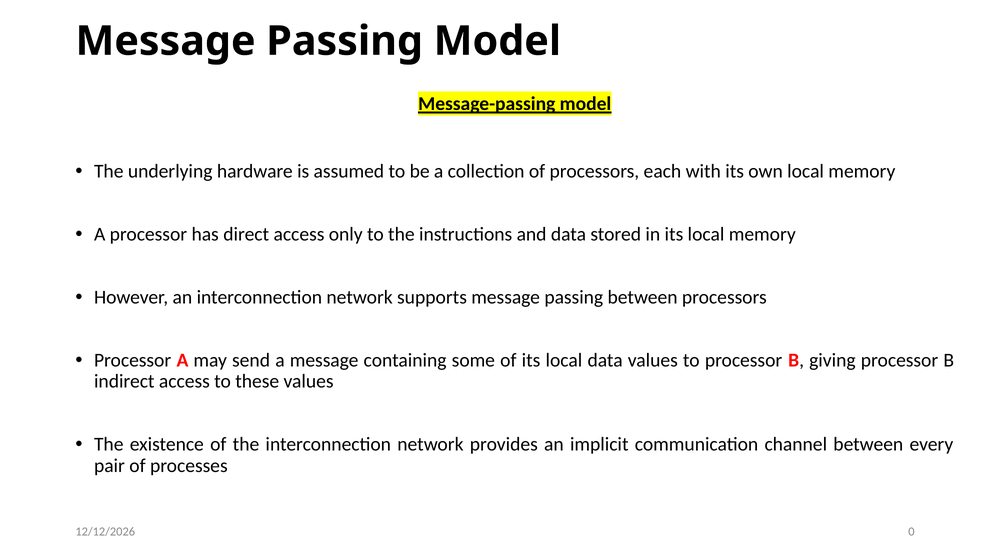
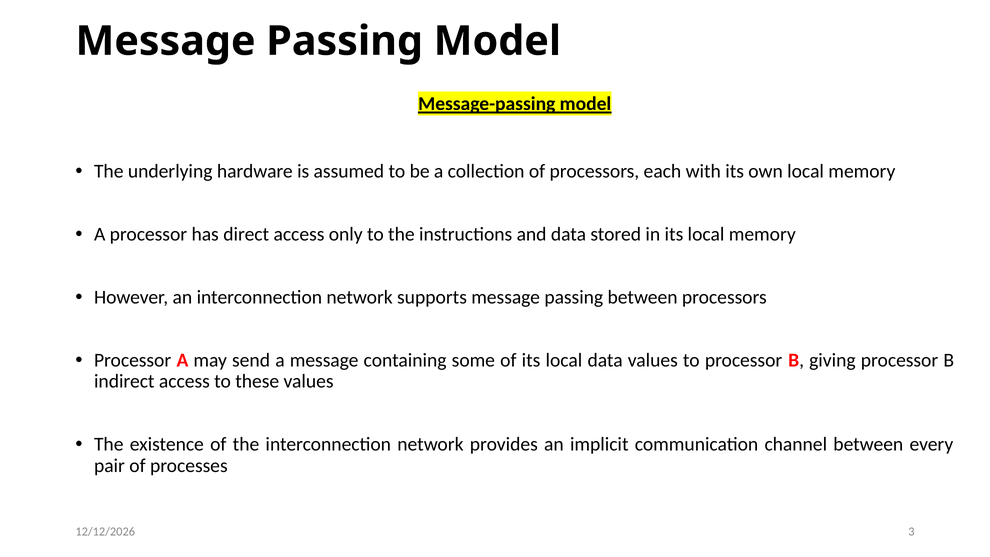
0: 0 -> 3 (911, 532)
